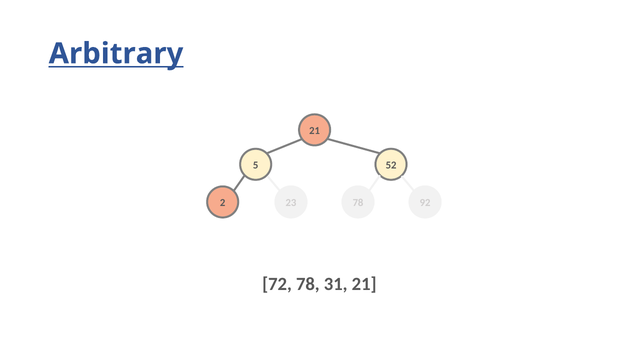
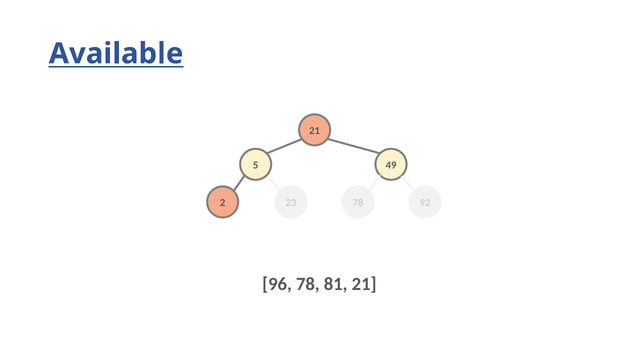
Arbitrary: Arbitrary -> Available (116, 54)
52: 52 -> 49 (391, 165)
72: 72 -> 96 (277, 284)
31: 31 -> 81 (336, 284)
